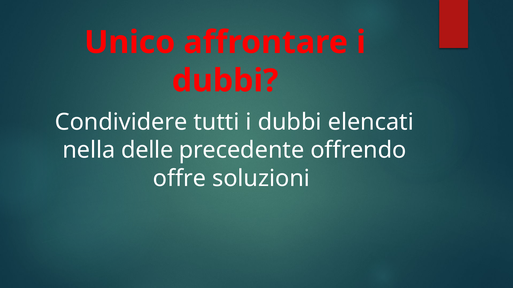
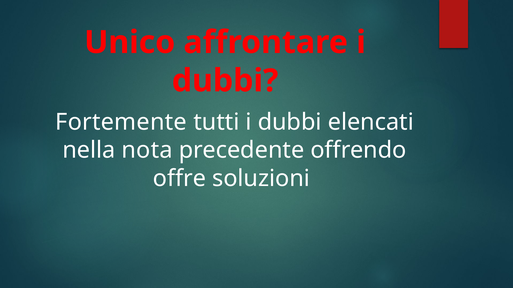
Condividere: Condividere -> Fortemente (121, 122)
delle: delle -> nota (147, 150)
